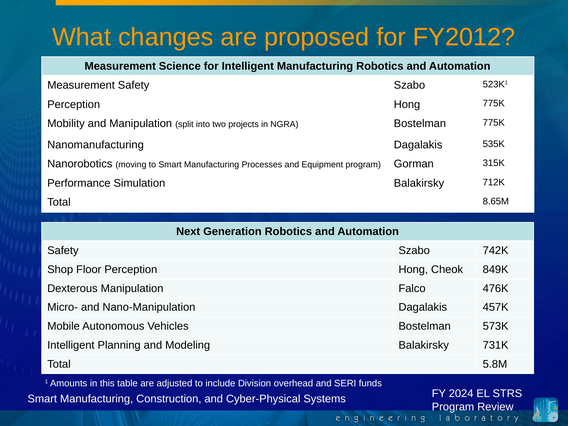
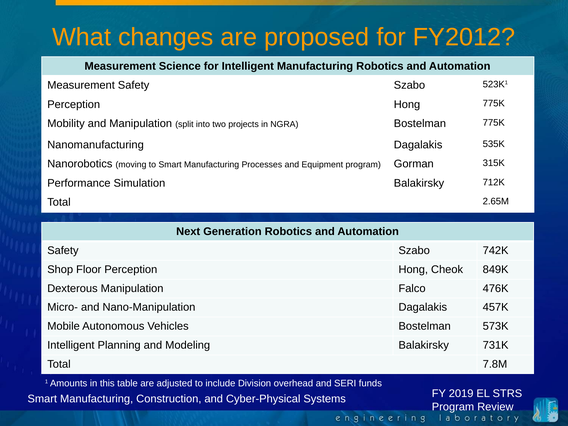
8.65M: 8.65M -> 2.65M (496, 201)
5.8M: 5.8M -> 7.8M (495, 364)
2024: 2024 -> 2019 (461, 394)
